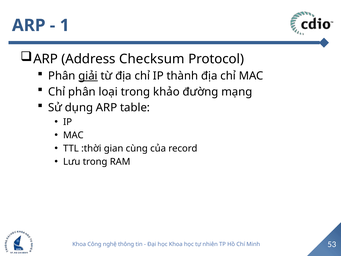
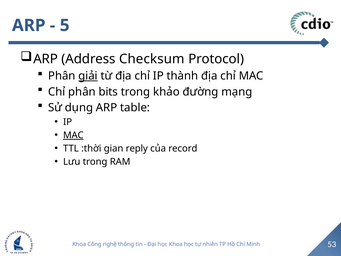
1: 1 -> 5 (65, 25)
loại: loại -> bits (108, 92)
MAC underline: none -> present (73, 135)
cùng: cùng -> reply (137, 148)
